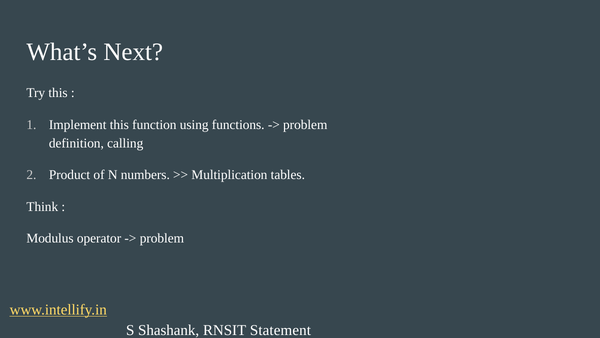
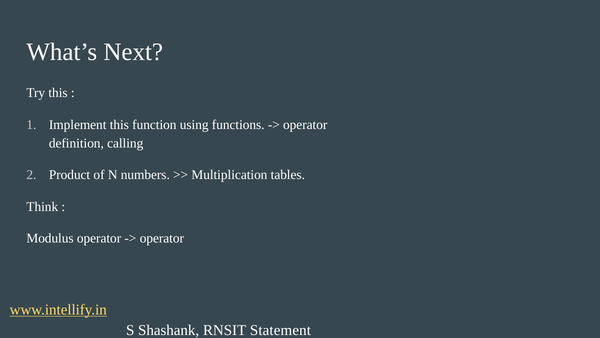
problem: problem -> operator (305, 125)
problem: problem -> operator (162, 238)
